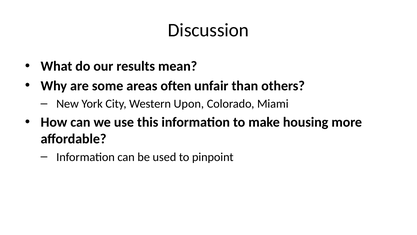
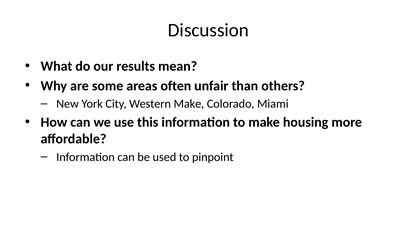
Western Upon: Upon -> Make (189, 104)
